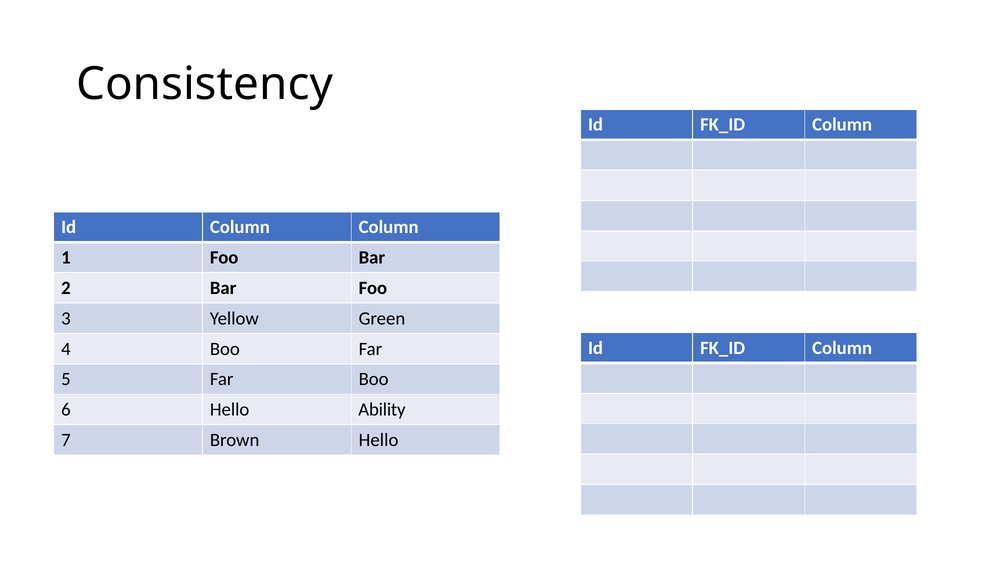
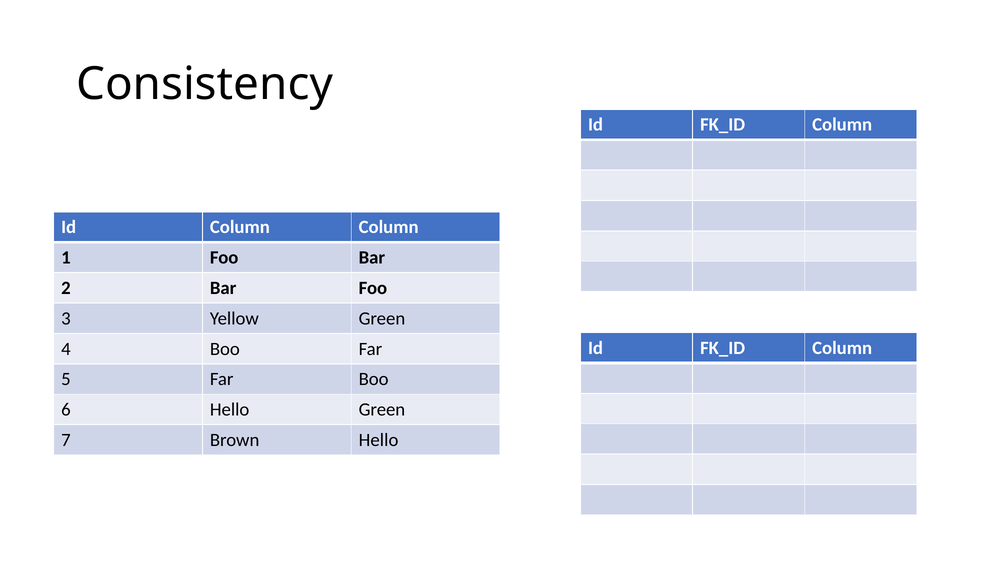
Hello Ability: Ability -> Green (382, 410)
